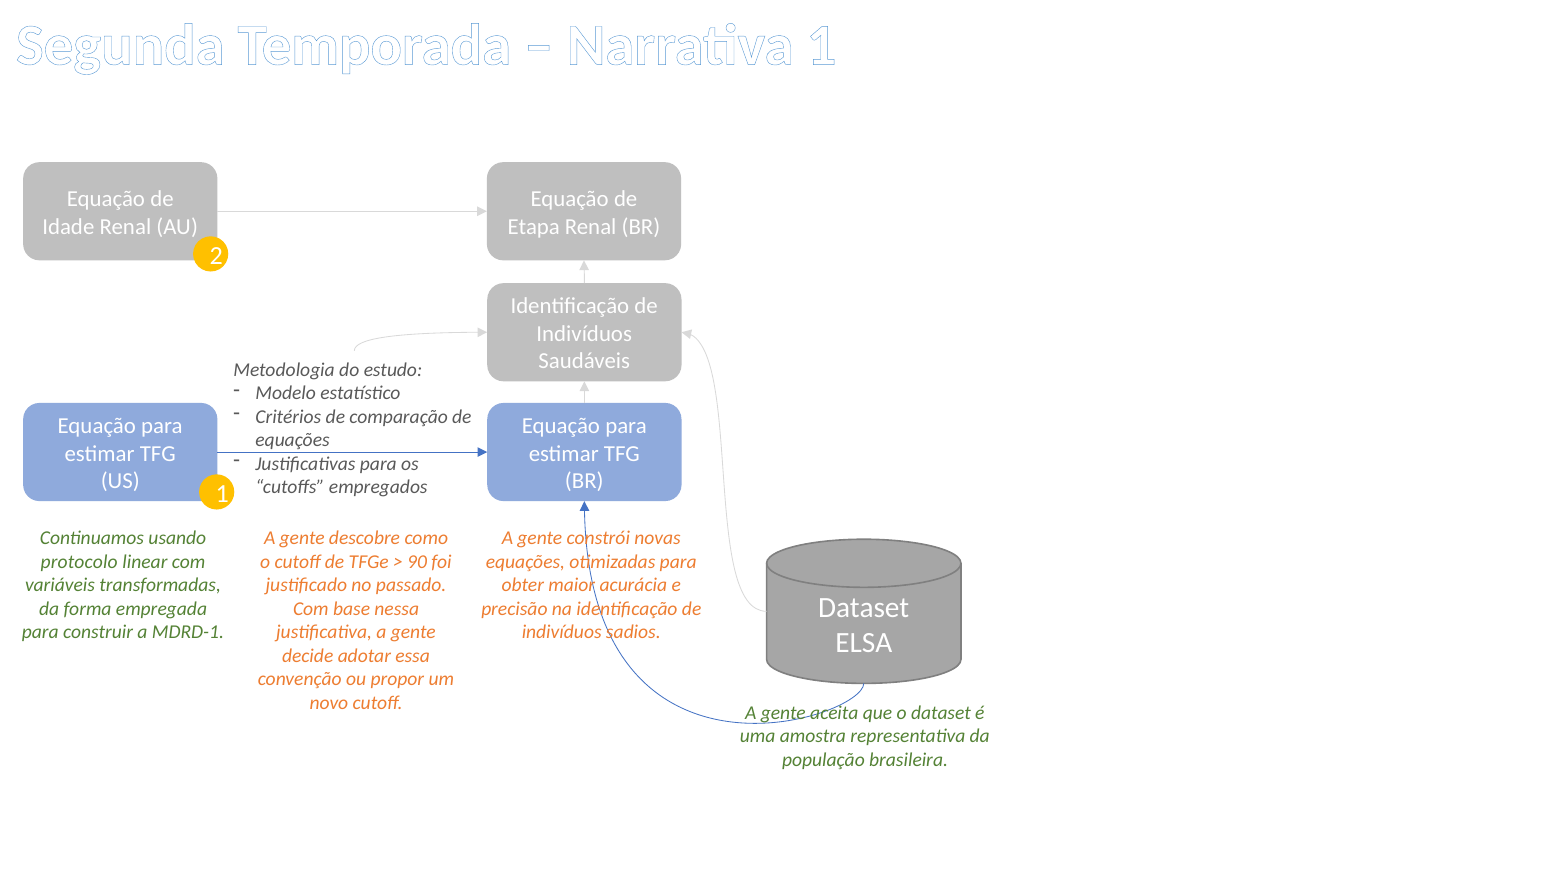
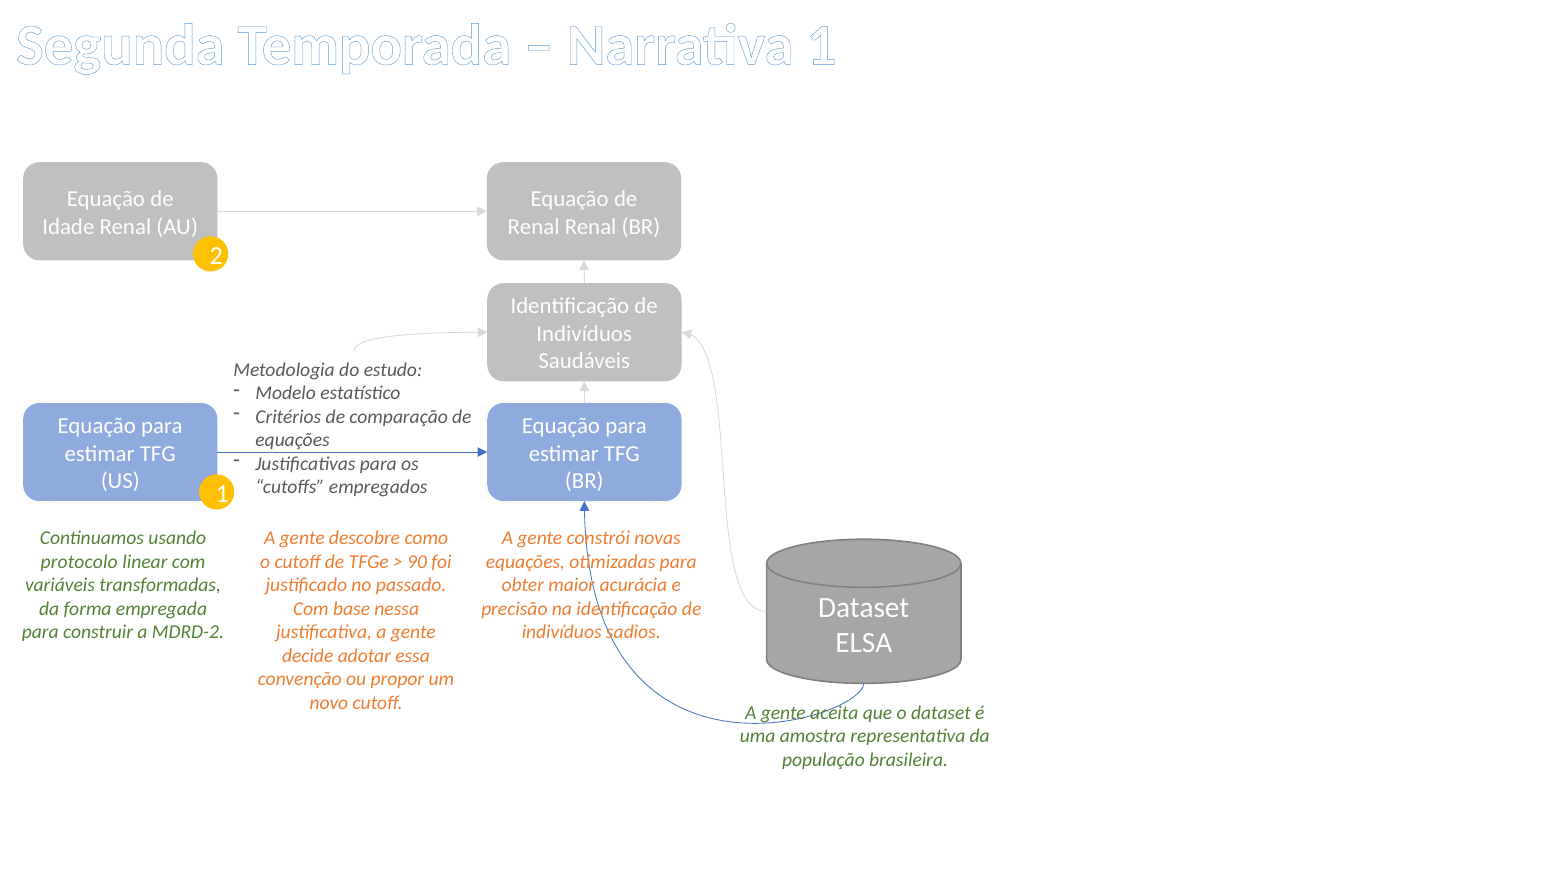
Etapa: Etapa -> Renal (534, 226)
MDRD-1: MDRD-1 -> MDRD-2 (188, 632)
